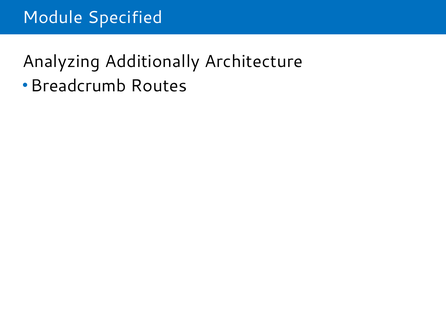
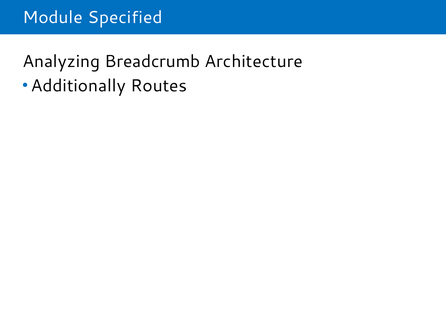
Additionally: Additionally -> Breadcrumb (152, 61)
Breadcrumb: Breadcrumb -> Additionally (78, 86)
